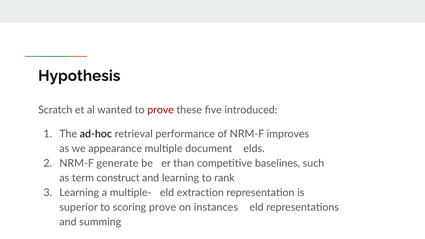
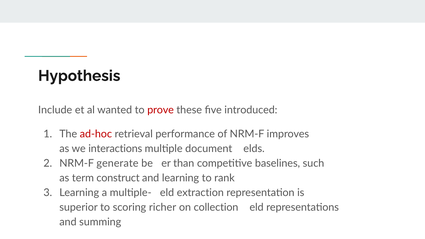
Scratch: Scratch -> Include (55, 110)
ad-hoc colour: black -> red (96, 134)
appearance: appearance -> interactions (115, 149)
scoring prove: prove -> richer (163, 207)
instances: instances -> collection (216, 207)
